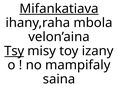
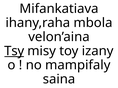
Mifankatiava underline: present -> none (59, 9)
